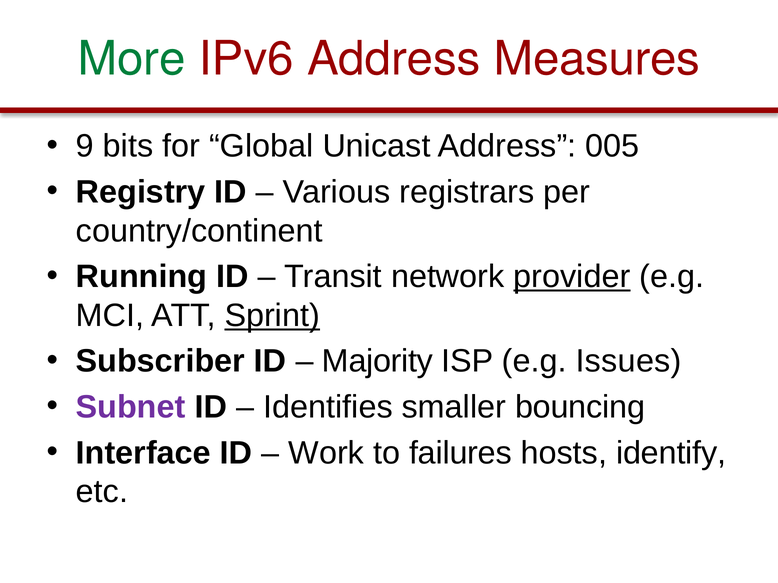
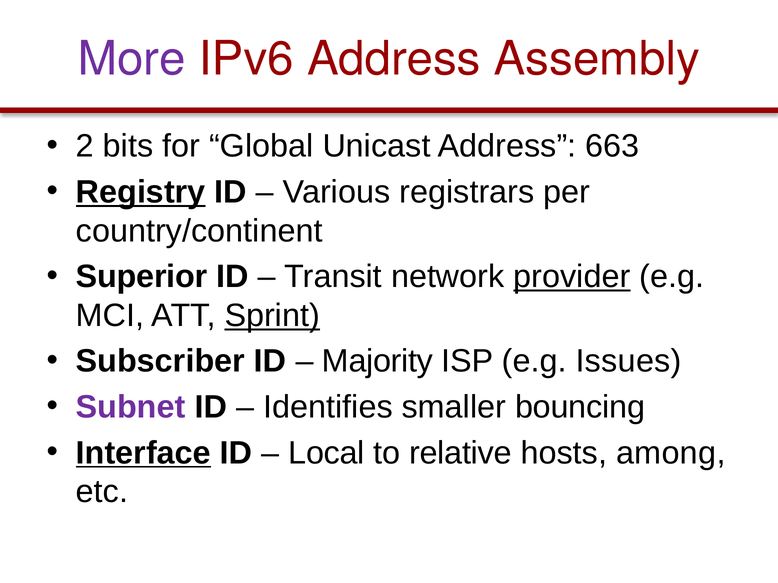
More colour: green -> purple (132, 59)
Measures: Measures -> Assembly (597, 59)
9: 9 -> 2 (85, 146)
005: 005 -> 663 (612, 146)
Registry underline: none -> present (141, 192)
Running: Running -> Superior (142, 277)
Interface underline: none -> present (143, 453)
Work: Work -> Local (326, 453)
failures: failures -> relative (460, 453)
identify: identify -> among (671, 453)
